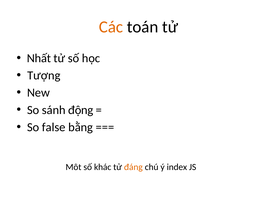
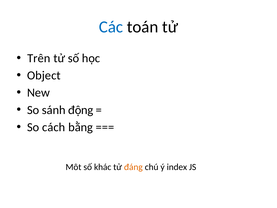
Các colour: orange -> blue (111, 27)
Nhất: Nhất -> Trên (39, 58)
Tượng: Tượng -> Object (44, 75)
false: false -> cách (54, 127)
